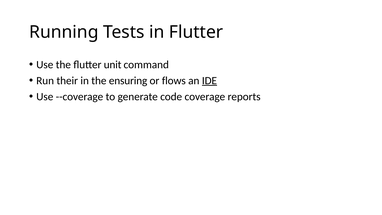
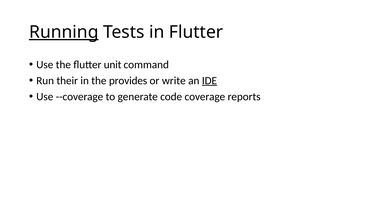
Running underline: none -> present (64, 32)
ensuring: ensuring -> provides (128, 81)
flows: flows -> write (174, 81)
